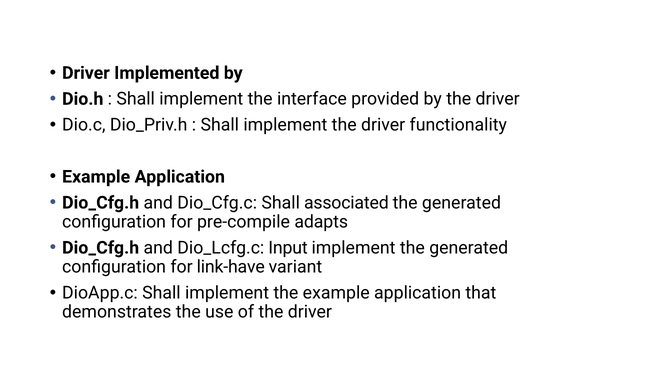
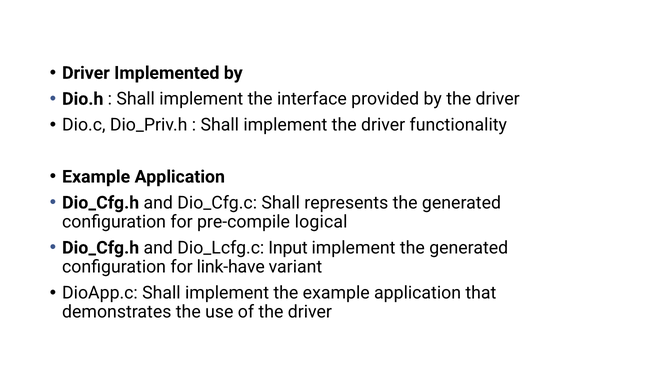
associated: associated -> represents (346, 203)
adapts: adapts -> logical (321, 222)
